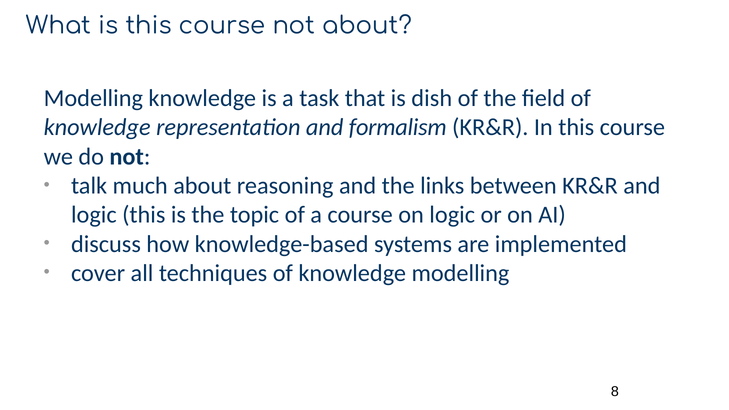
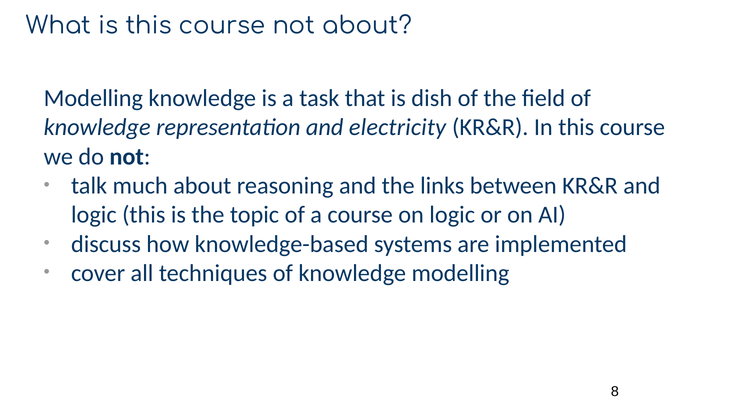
formalism: formalism -> electricity (398, 127)
